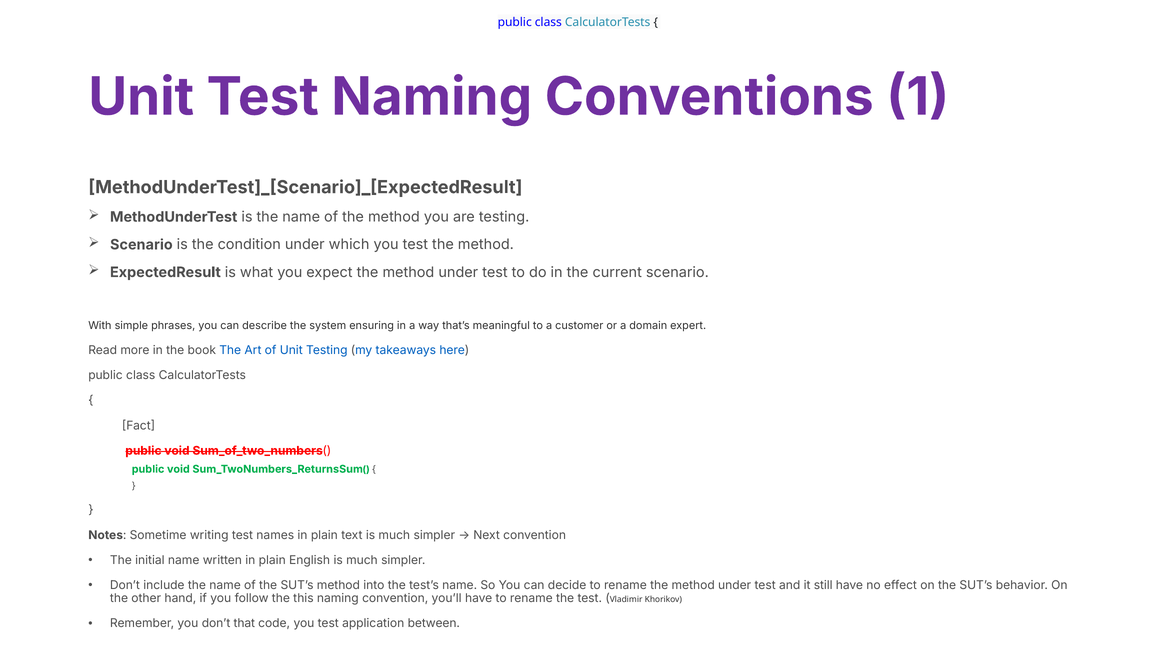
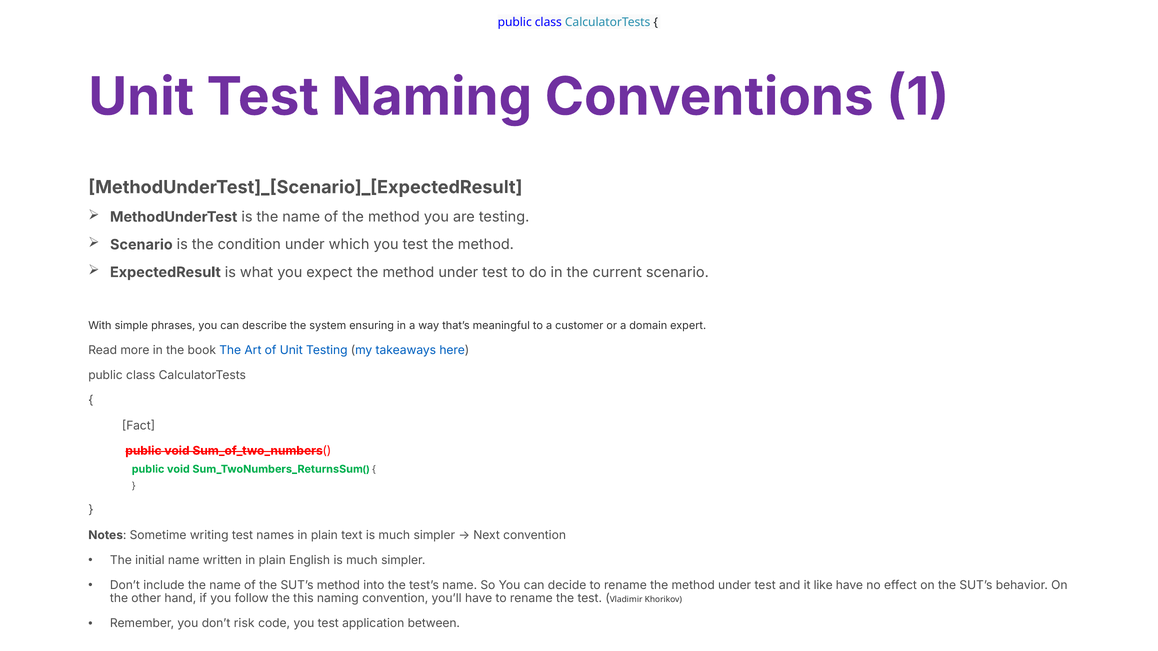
still: still -> like (823, 586)
that: that -> risk (244, 624)
